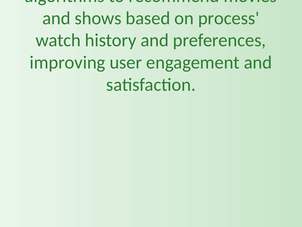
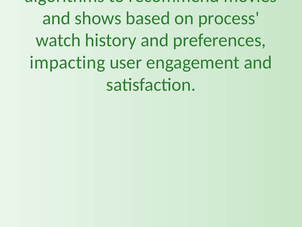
improving: improving -> impacting (67, 62)
